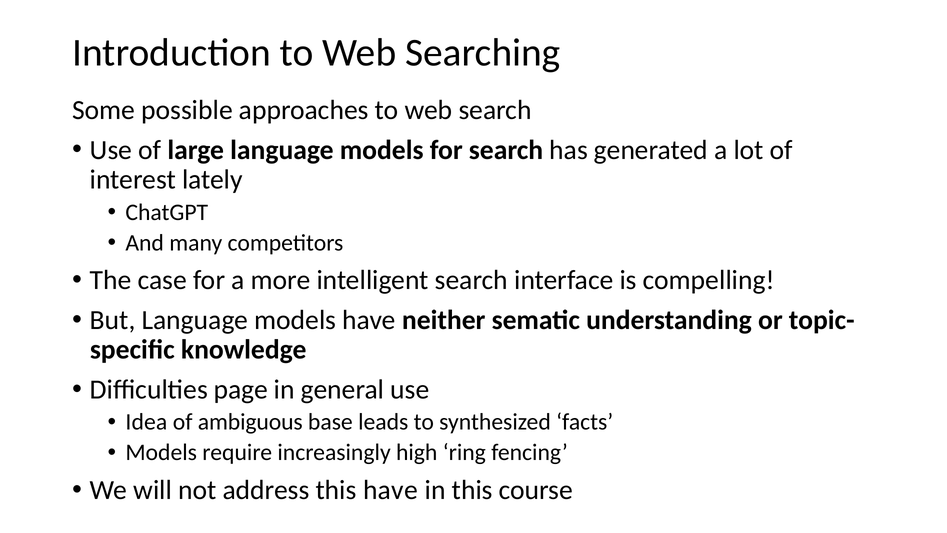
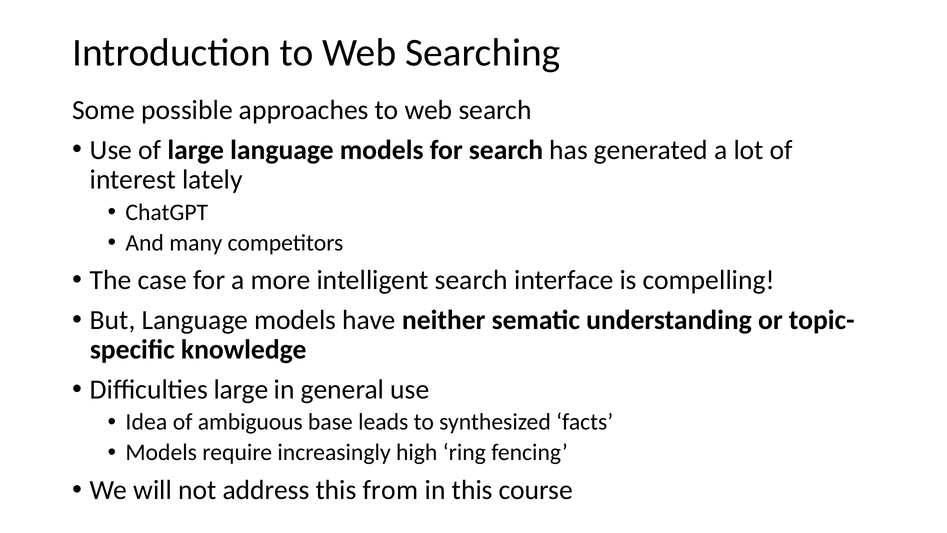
Difficulties page: page -> large (241, 389)
this have: have -> from (391, 490)
